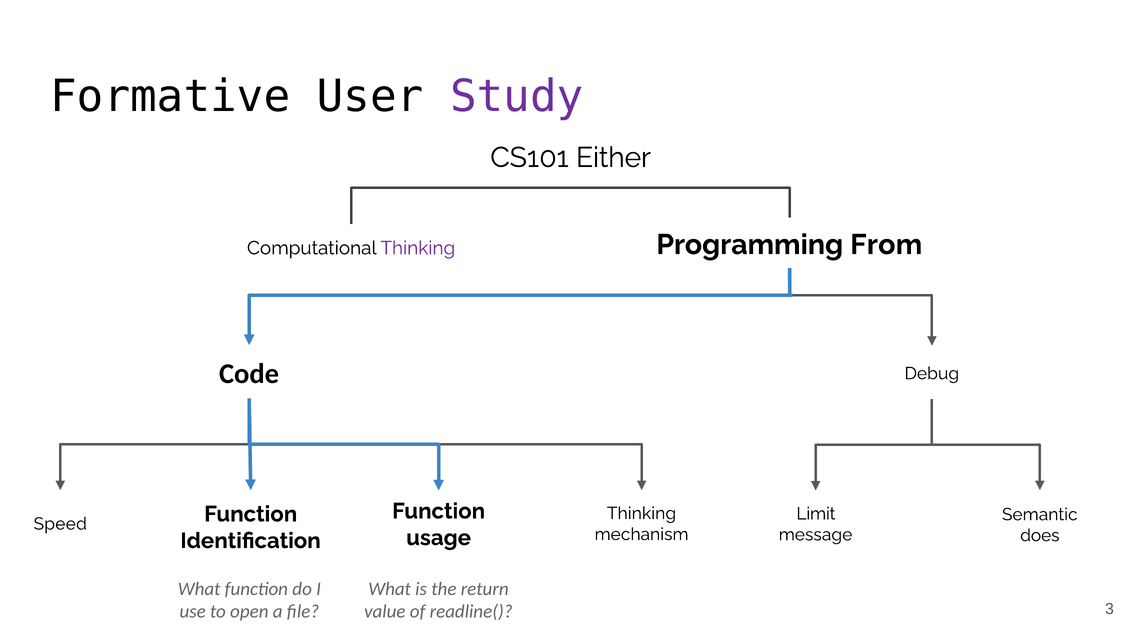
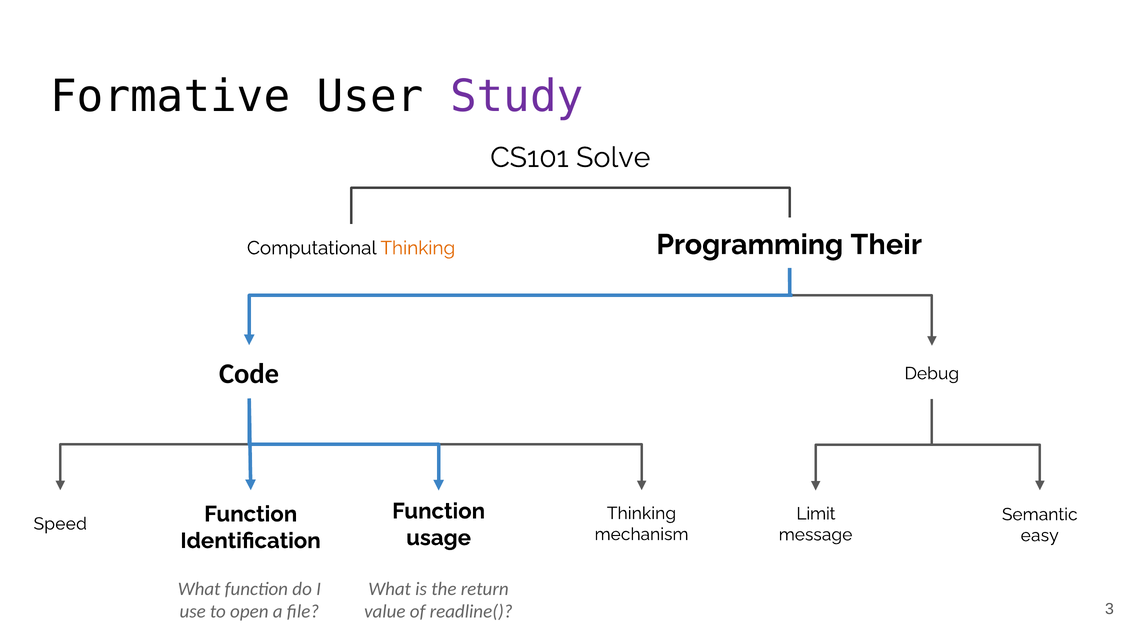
Either: Either -> Solve (613, 158)
Thinking colour: purple -> orange (418, 248)
From: From -> Their (886, 245)
does: does -> easy (1040, 535)
